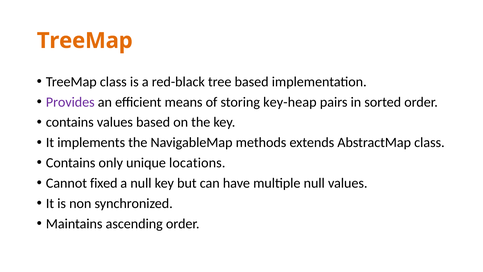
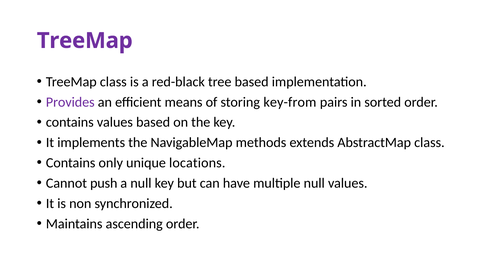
TreeMap colour: orange -> purple (85, 41)
key-heap: key-heap -> key-from (290, 102)
fixed: fixed -> push (104, 183)
